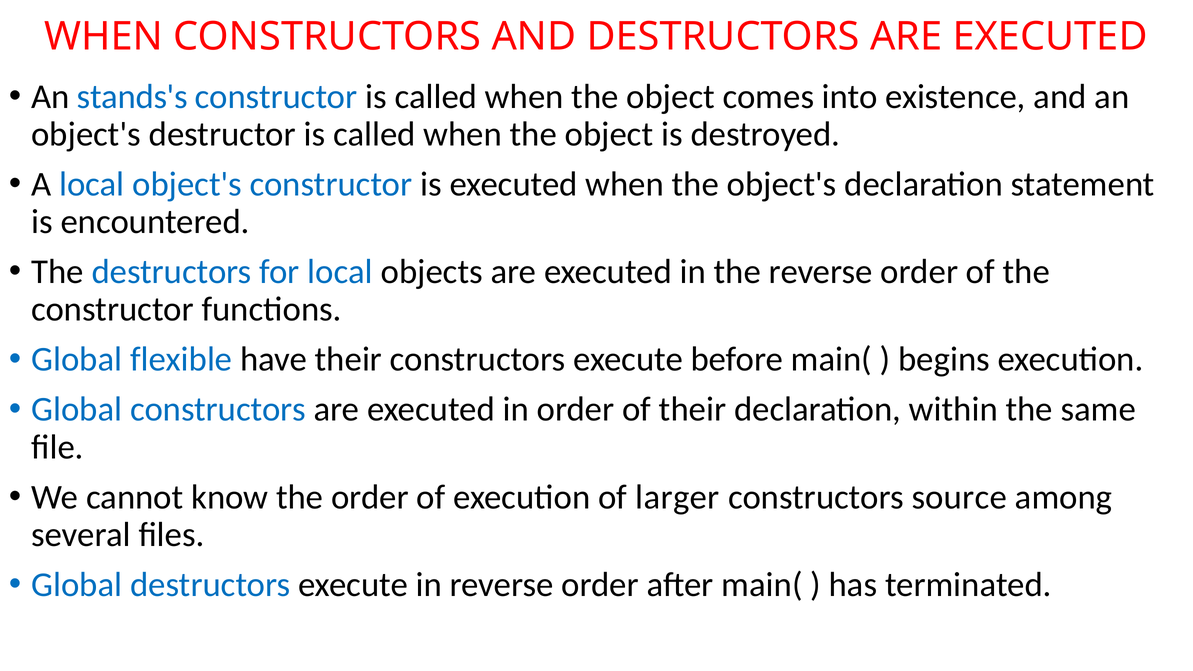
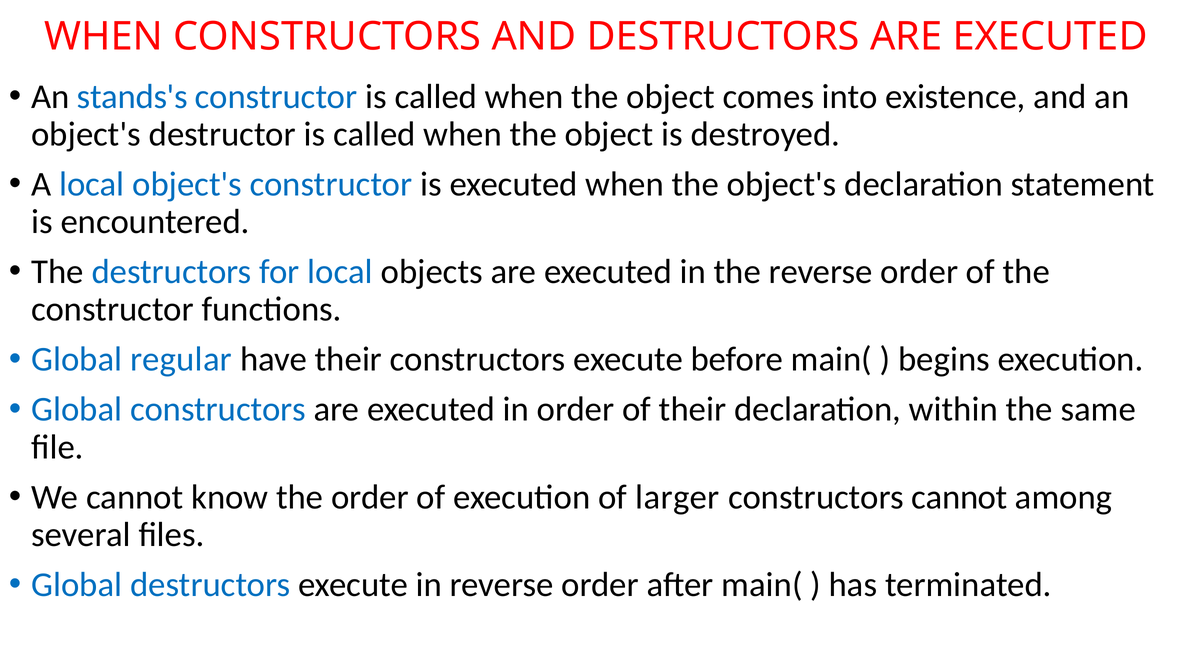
flexible: flexible -> regular (181, 360)
constructors source: source -> cannot (960, 497)
